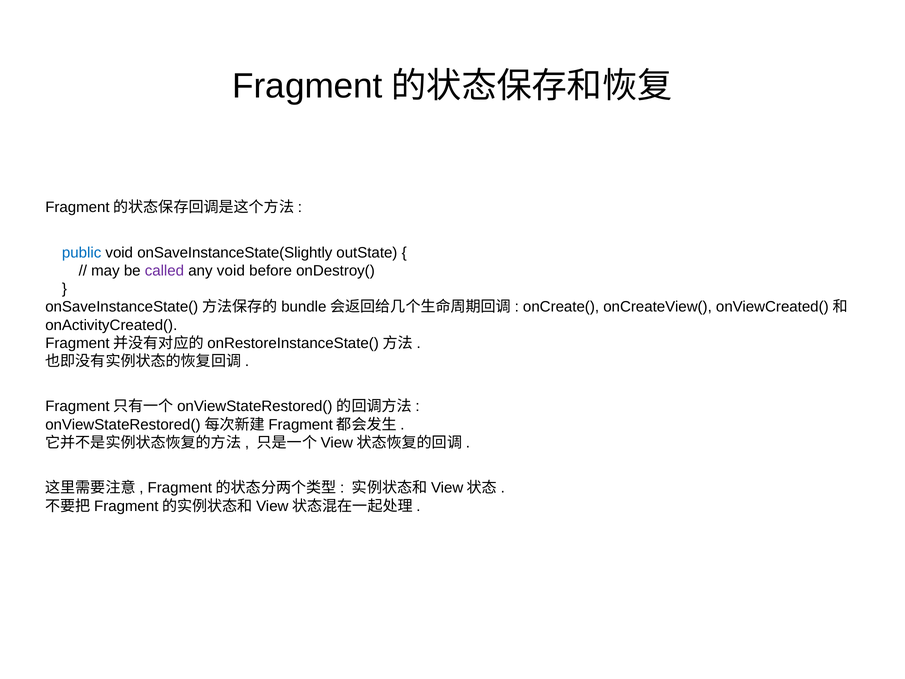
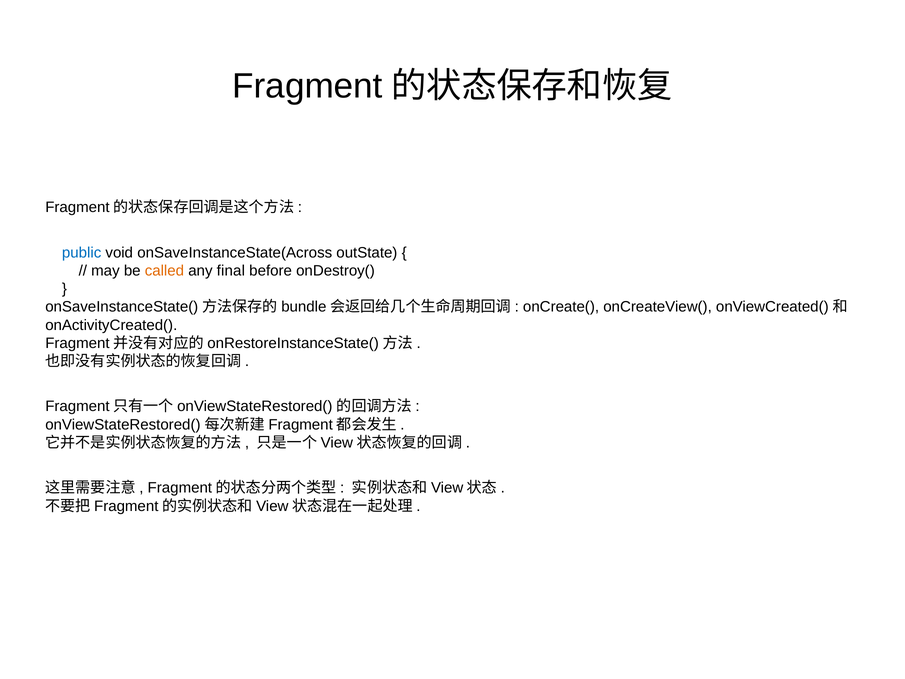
onSaveInstanceState(Slightly: onSaveInstanceState(Slightly -> onSaveInstanceState(Across (235, 253)
called colour: purple -> orange (164, 271)
any void: void -> final (231, 271)
